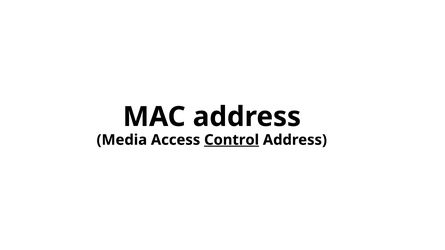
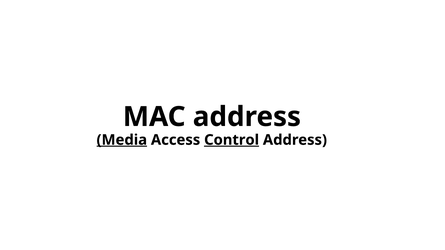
Media underline: none -> present (122, 140)
